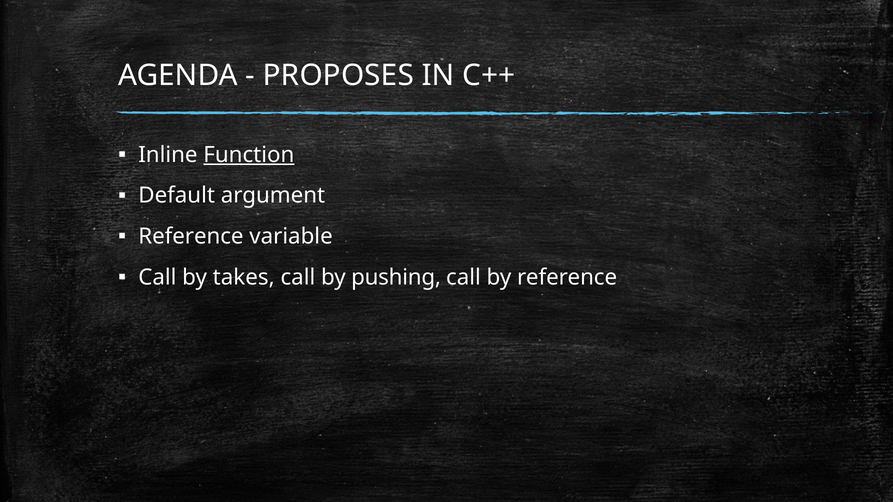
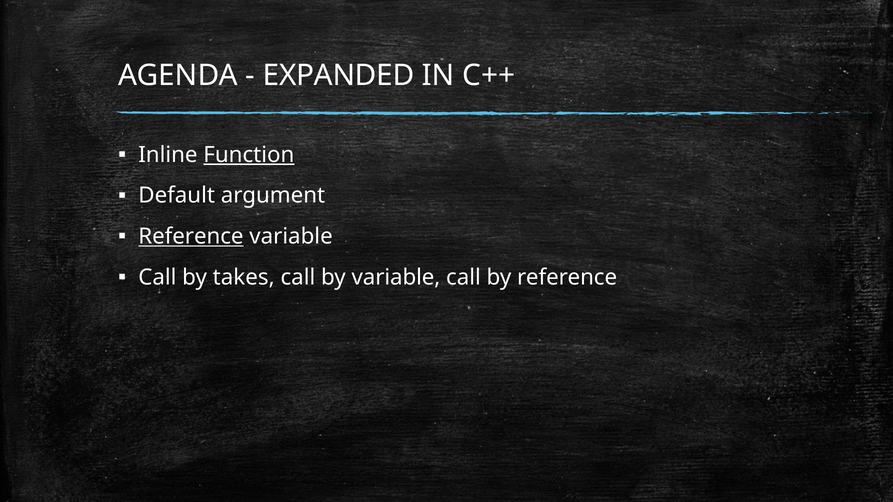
PROPOSES: PROPOSES -> EXPANDED (339, 75)
Reference underline: none -> present (191, 237)
by pushing: pushing -> variable (396, 277)
